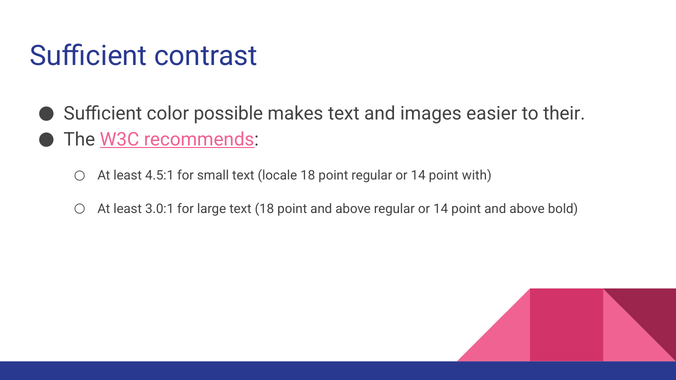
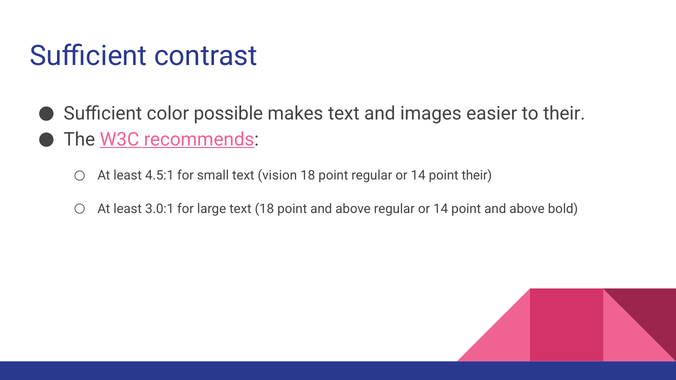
locale: locale -> vision (277, 176)
point with: with -> their (477, 176)
